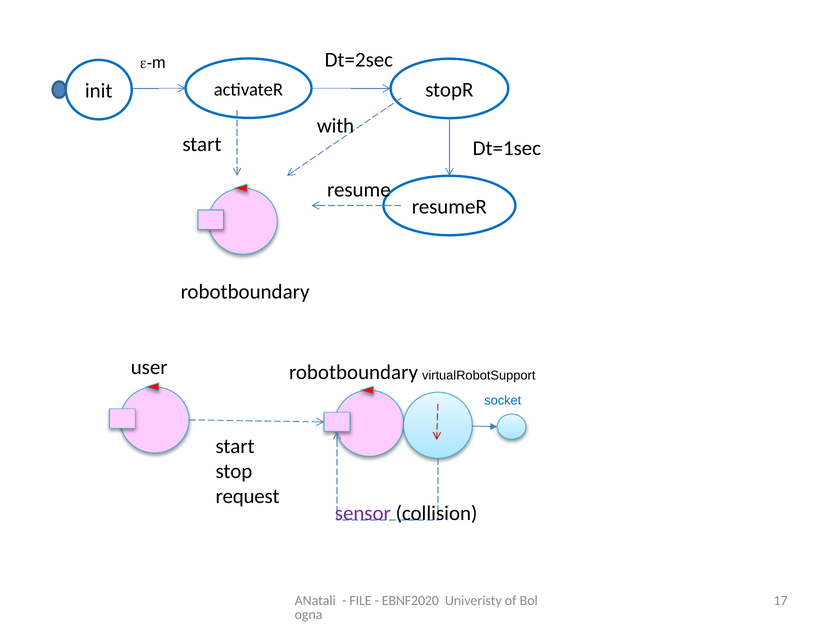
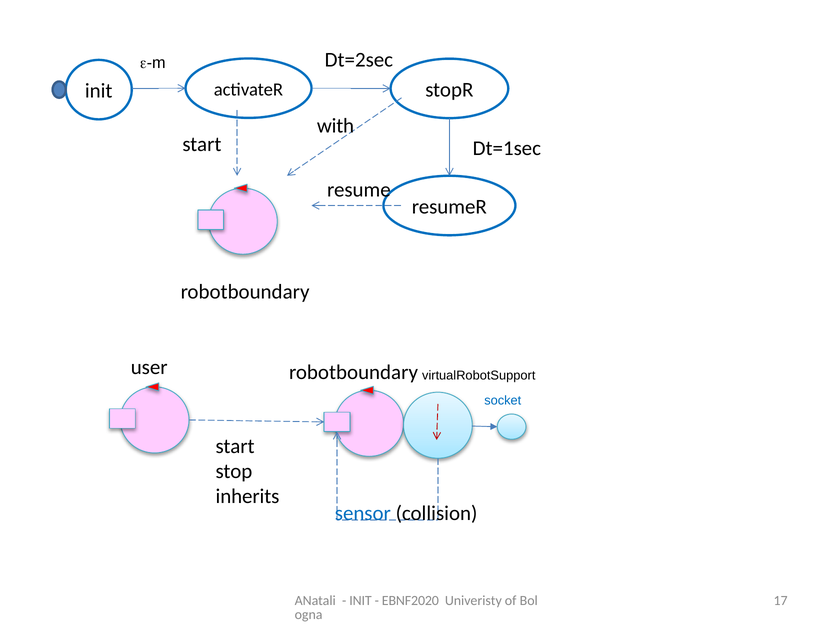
request: request -> inherits (247, 496)
sensor colour: purple -> blue (363, 513)
FILE: FILE -> INIT (361, 600)
